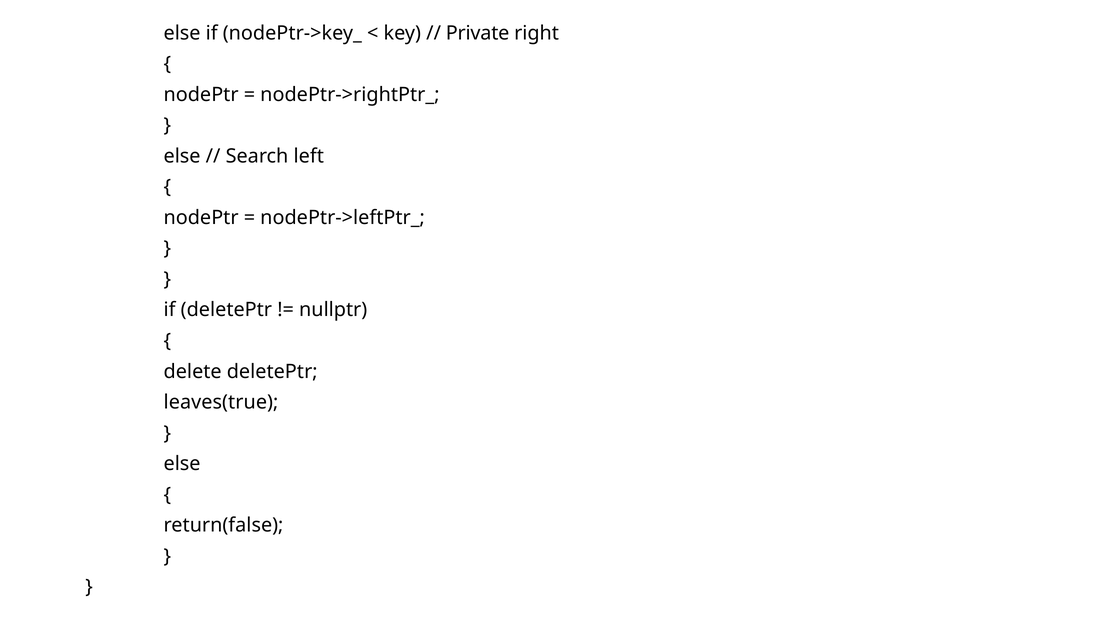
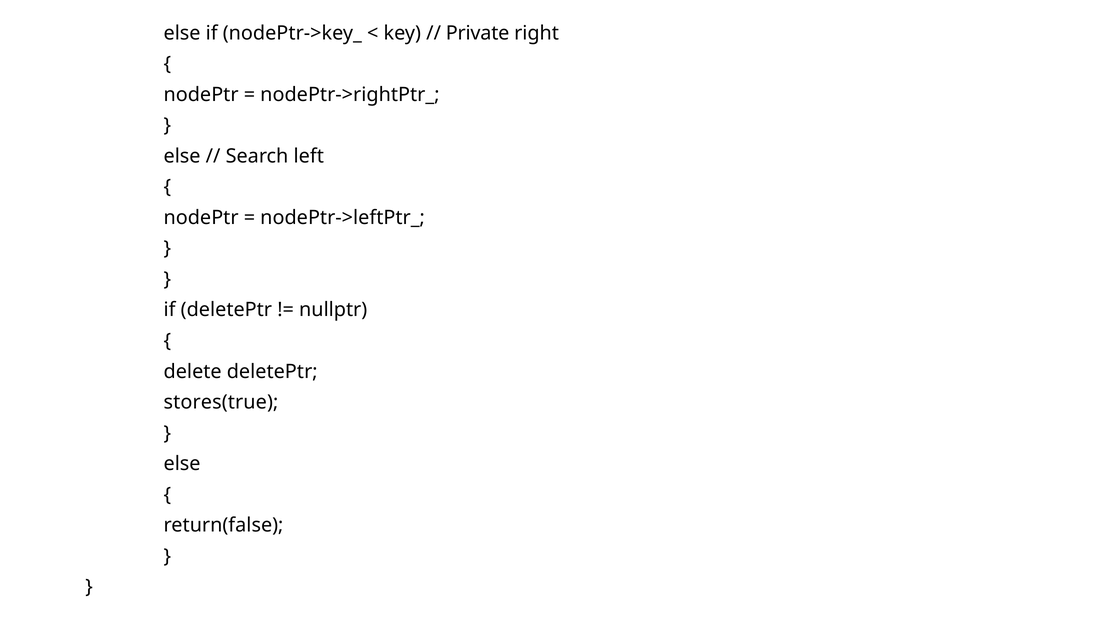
leaves(true: leaves(true -> stores(true (221, 403)
